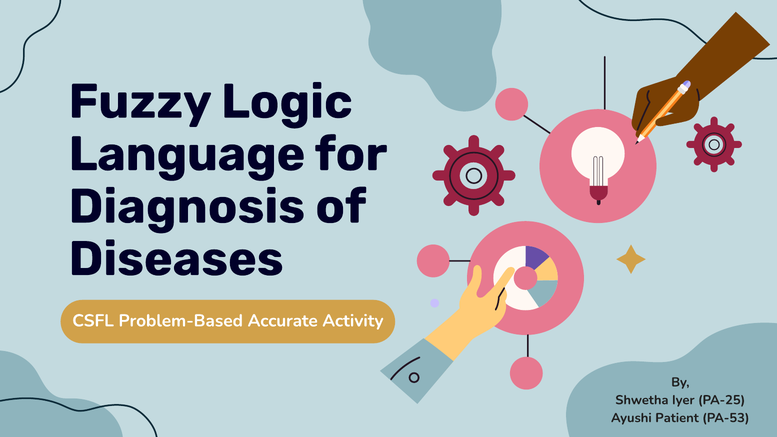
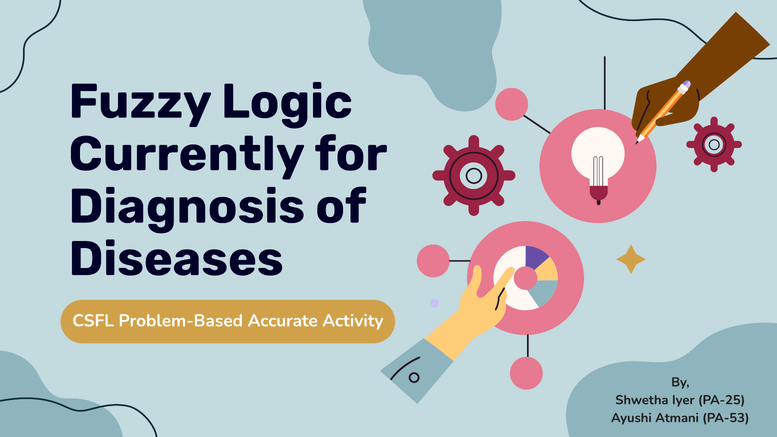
Language: Language -> Currently (187, 154)
Patient: Patient -> Atmani (677, 418)
